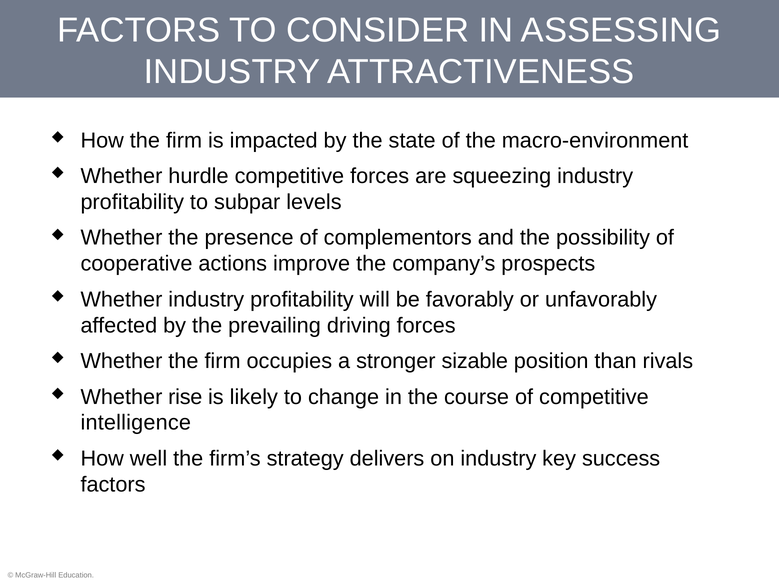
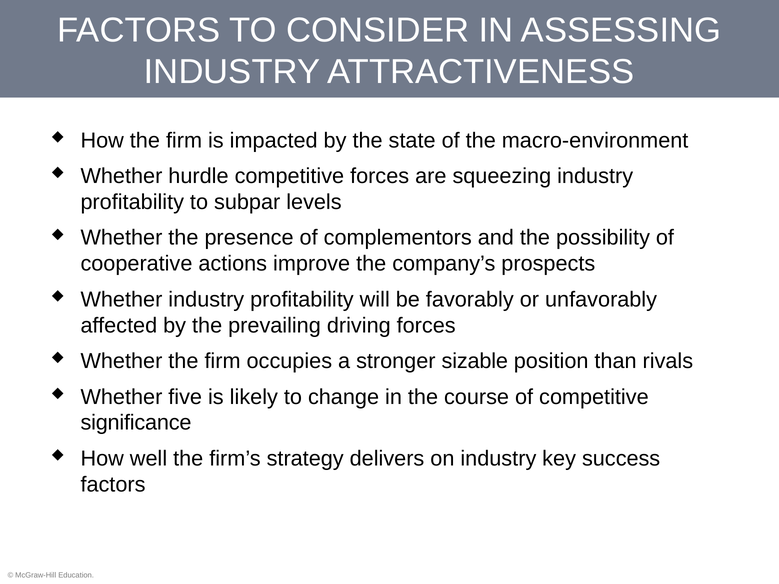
rise: rise -> five (185, 397)
intelligence: intelligence -> significance (136, 423)
